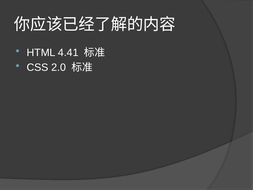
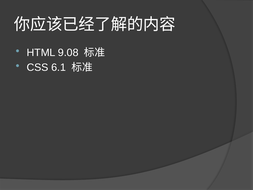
4.41: 4.41 -> 9.08 (68, 53)
2.0: 2.0 -> 6.1 (59, 67)
